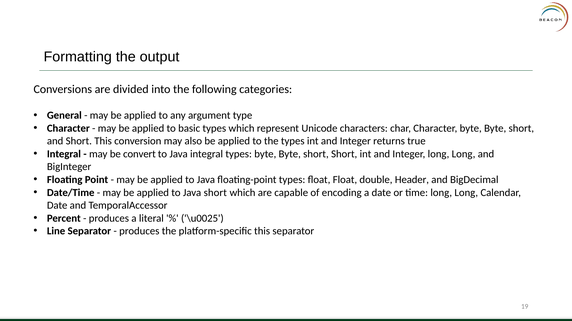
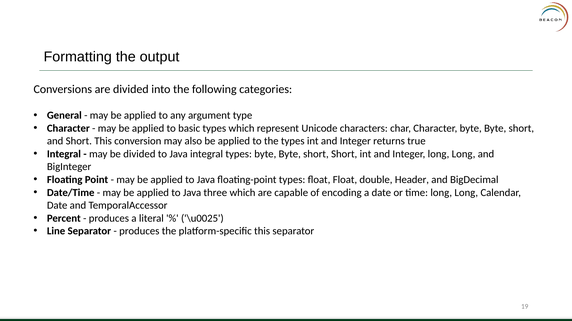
be convert: convert -> divided (139, 154)
Java short: short -> three (215, 193)
